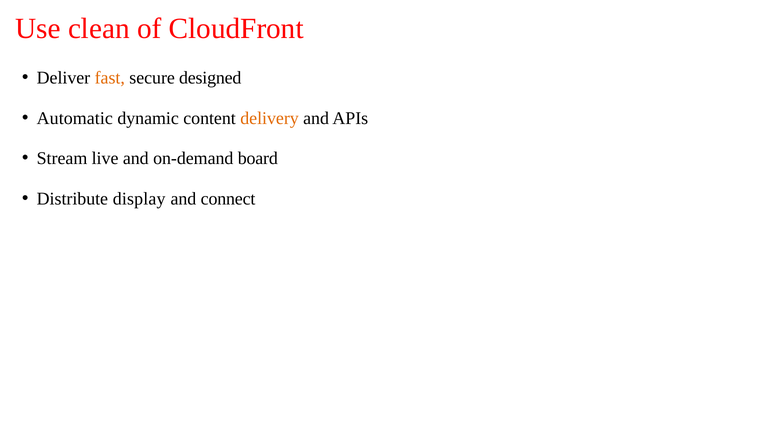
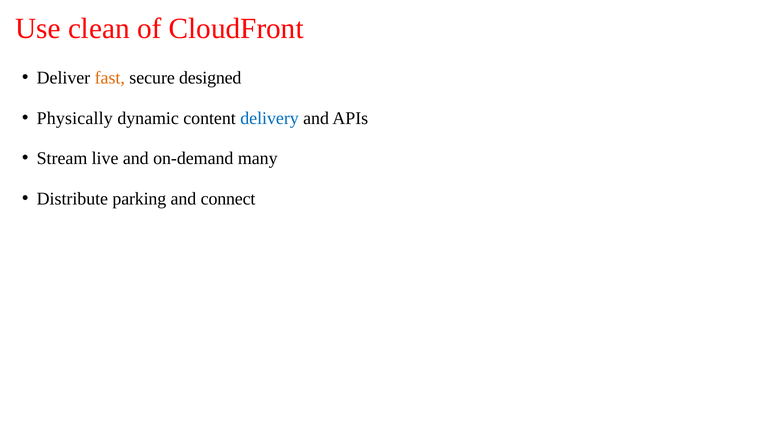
Automatic: Automatic -> Physically (75, 118)
delivery colour: orange -> blue (270, 118)
board: board -> many (258, 159)
display: display -> parking (139, 199)
